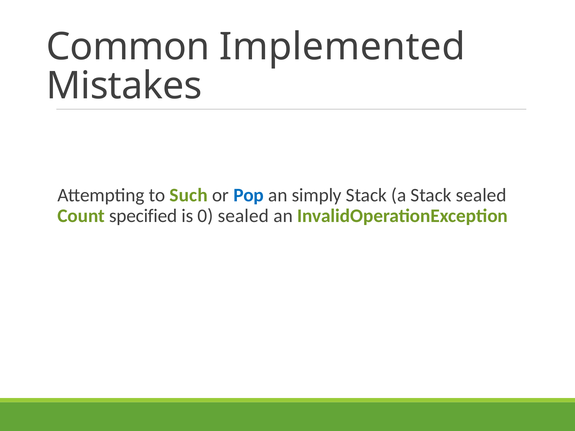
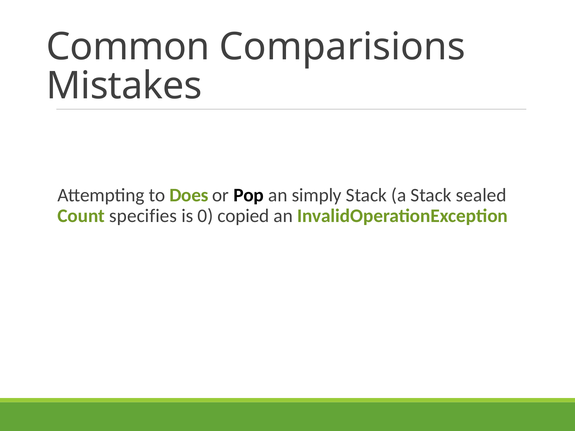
Implemented: Implemented -> Comparisions (342, 47)
Such: Such -> Does (189, 195)
Pop colour: blue -> black (249, 195)
specified: specified -> specifies (143, 216)
0 sealed: sealed -> copied (243, 216)
